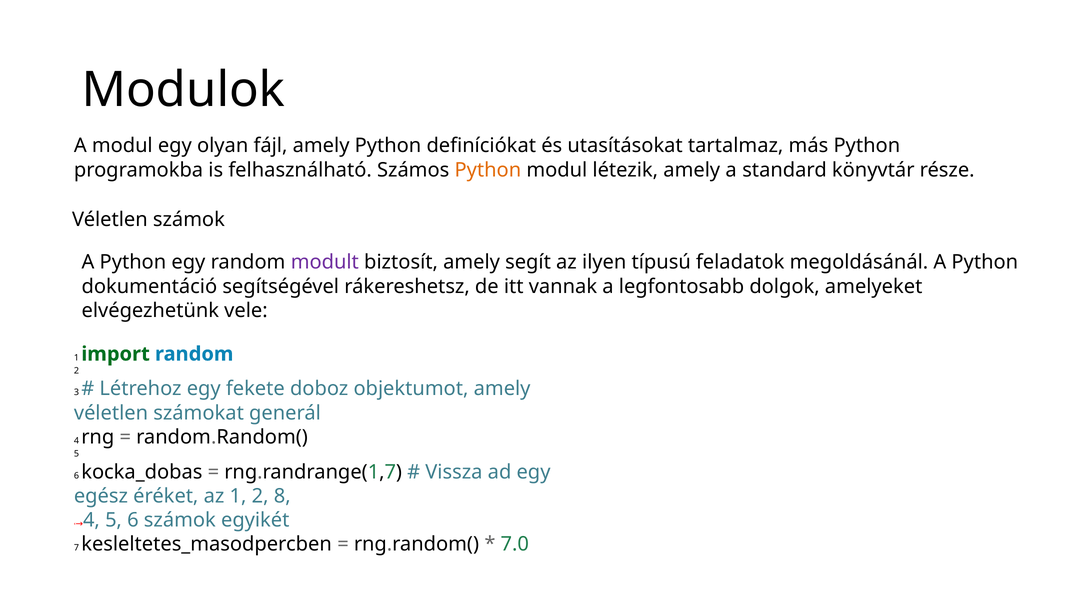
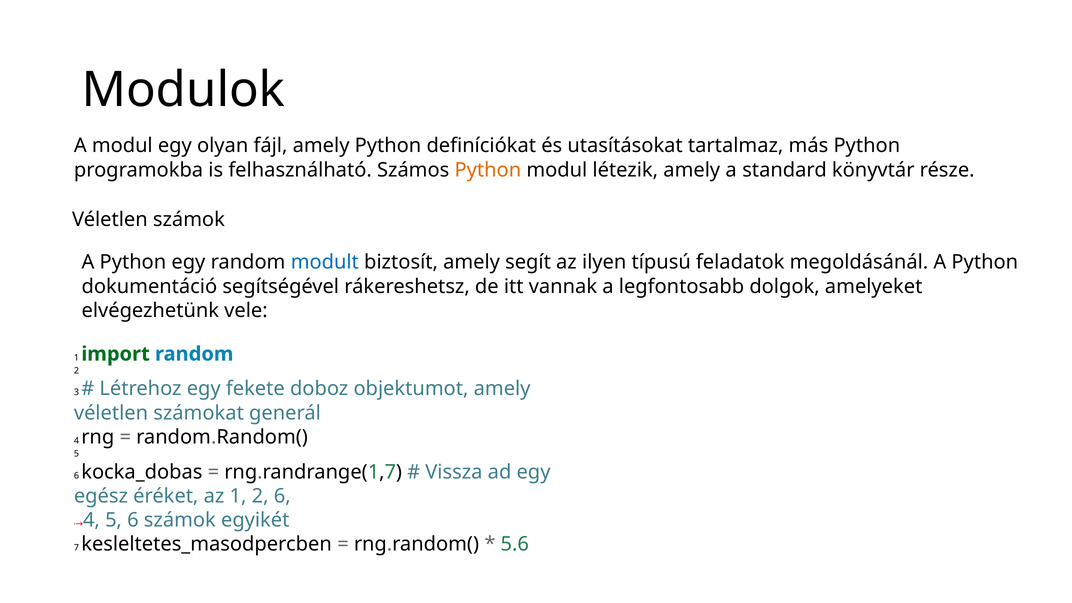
modult colour: purple -> blue (325, 262)
2 8: 8 -> 6 (282, 496)
7.0: 7.0 -> 5.6 (515, 544)
